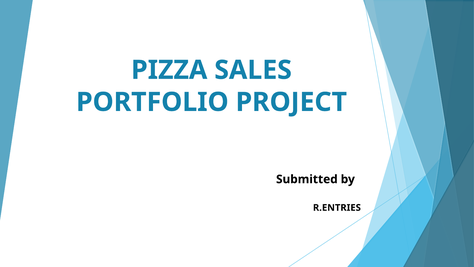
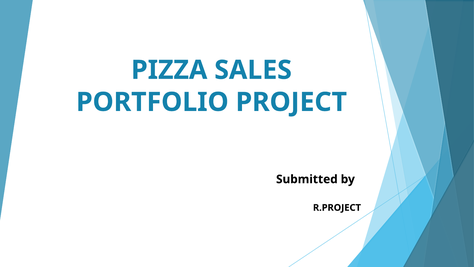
R.ENTRIES: R.ENTRIES -> R.PROJECT (337, 207)
